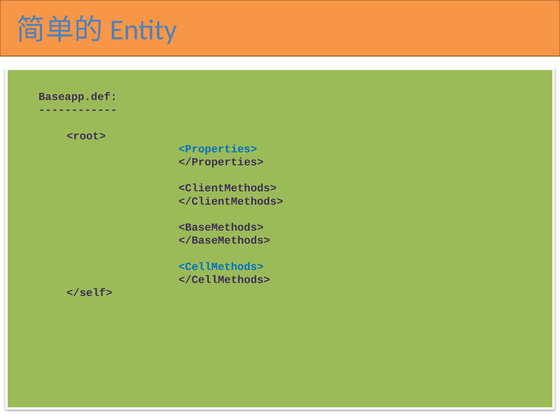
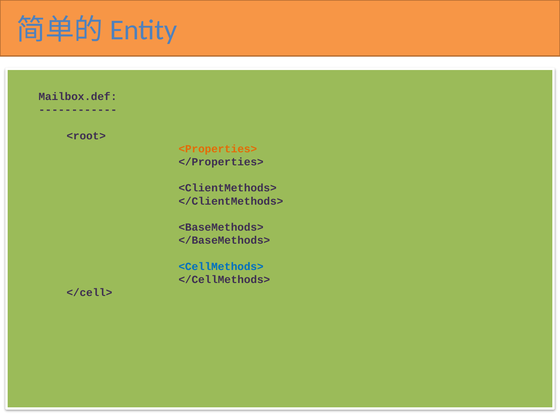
Baseapp.def: Baseapp.def -> Mailbox.def (78, 97)
<Properties> colour: blue -> orange (218, 149)
</self>: </self> -> </cell> (89, 293)
